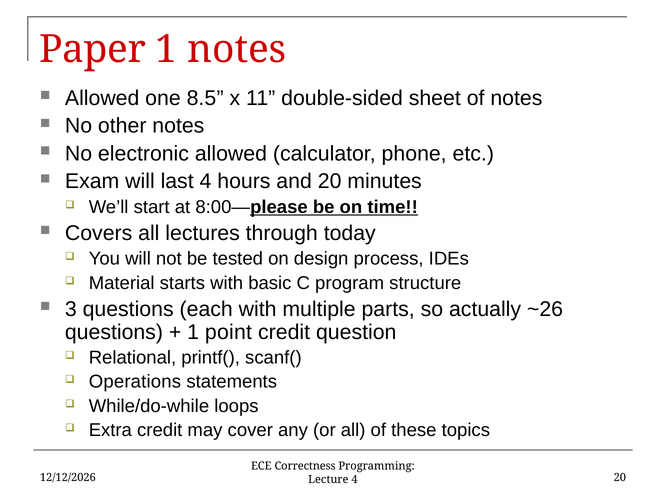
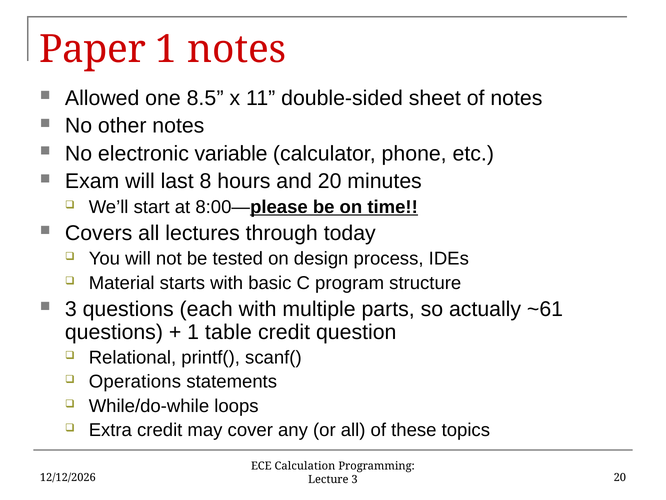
electronic allowed: allowed -> variable (231, 153)
last 4: 4 -> 8 (206, 181)
~26: ~26 -> ~61 (545, 309)
point: point -> table (228, 332)
Correctness: Correctness -> Calculation (305, 466)
Lecture 4: 4 -> 3 (355, 479)
